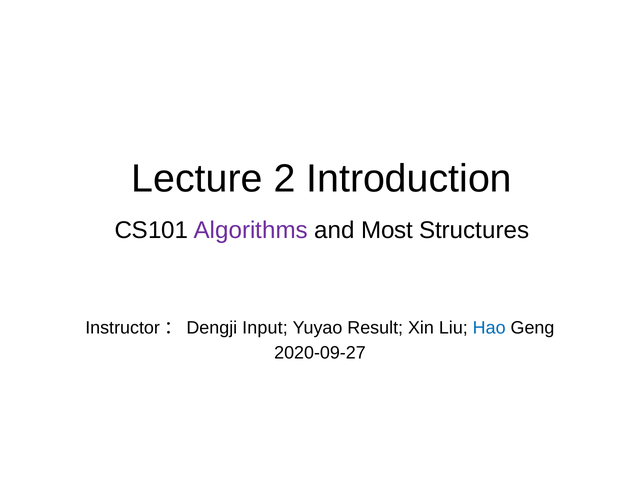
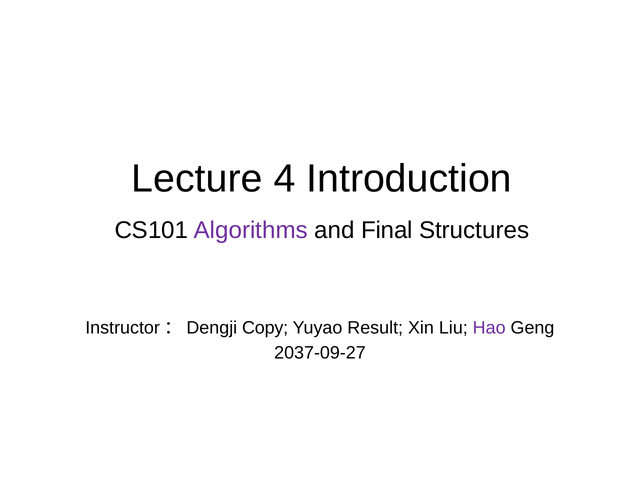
2: 2 -> 4 (285, 179)
Most: Most -> Final (387, 230)
Input: Input -> Copy (265, 328)
Hao colour: blue -> purple (489, 328)
2020-09-27: 2020-09-27 -> 2037-09-27 (320, 353)
